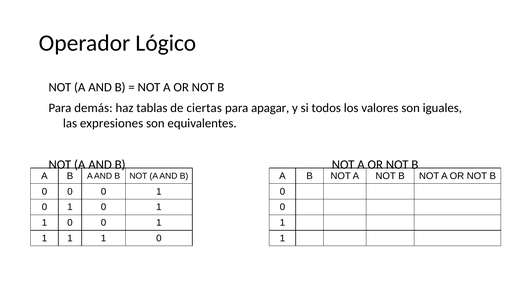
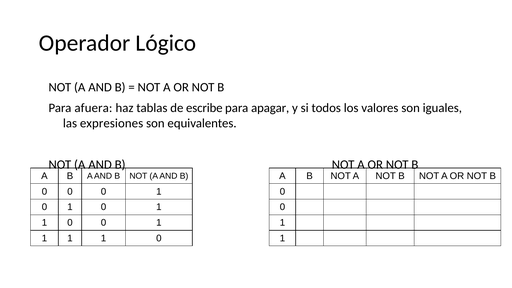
demás: demás -> afuera (93, 108)
ciertas: ciertas -> escribe (204, 108)
